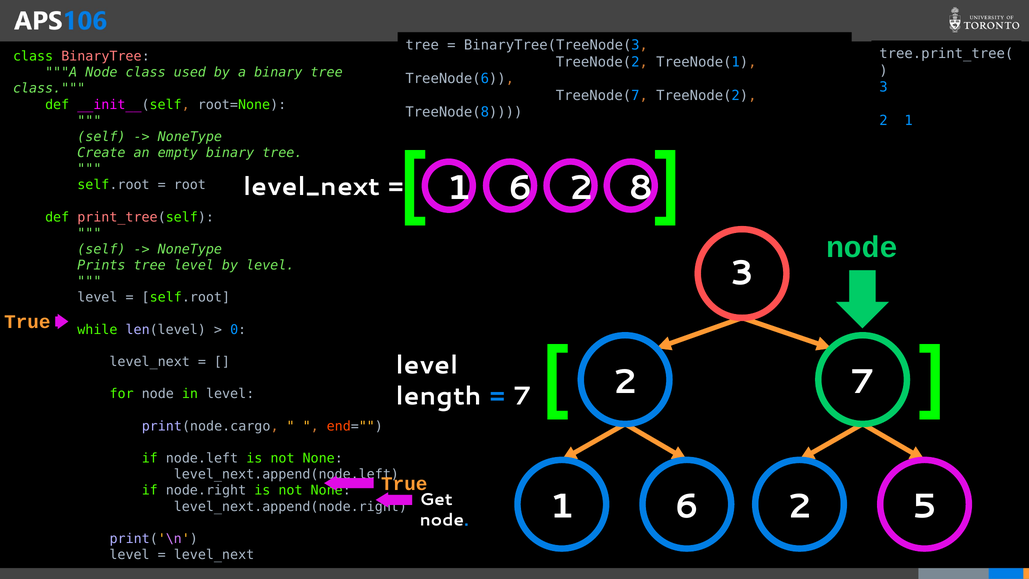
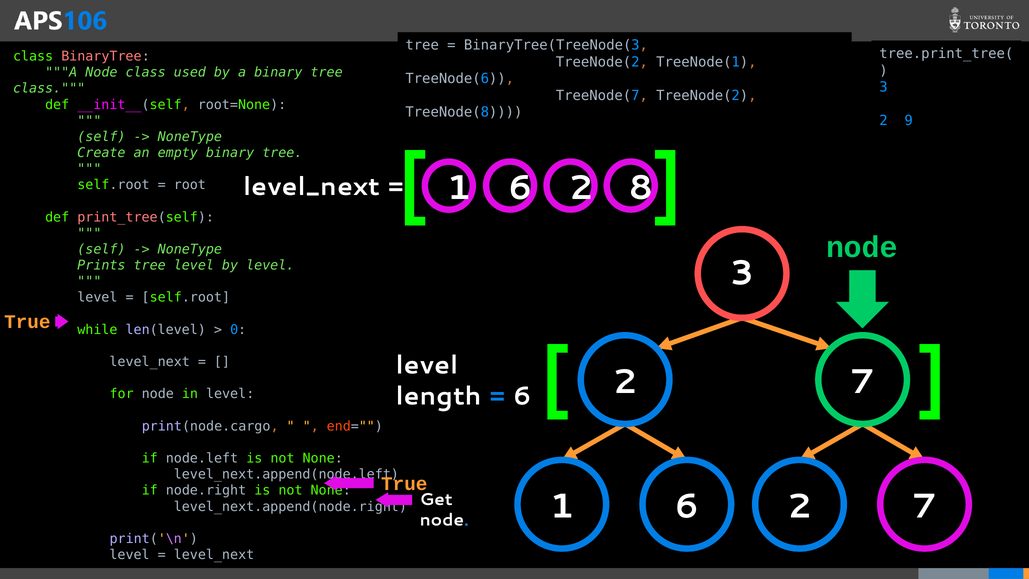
2 1: 1 -> 9 (909, 121)
7: 7 -> 6 (522, 396)
6 2 5: 5 -> 7 (925, 506)
